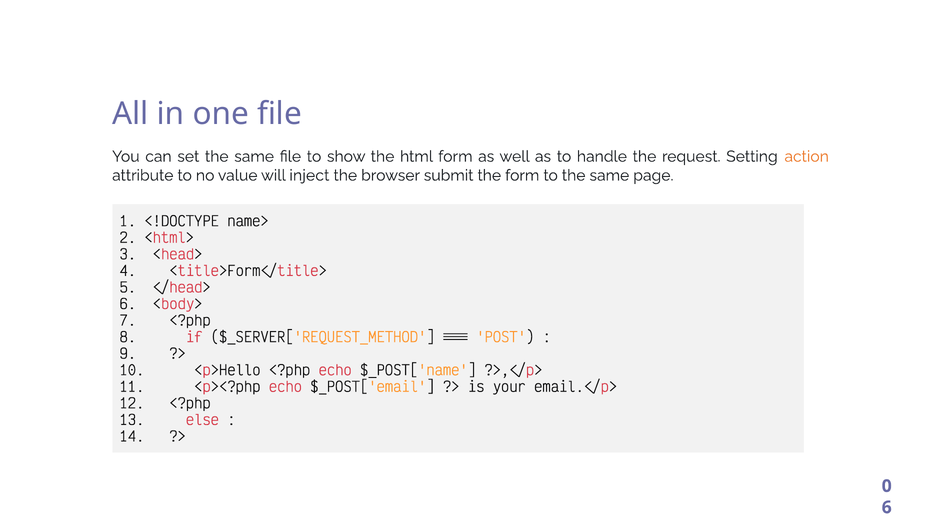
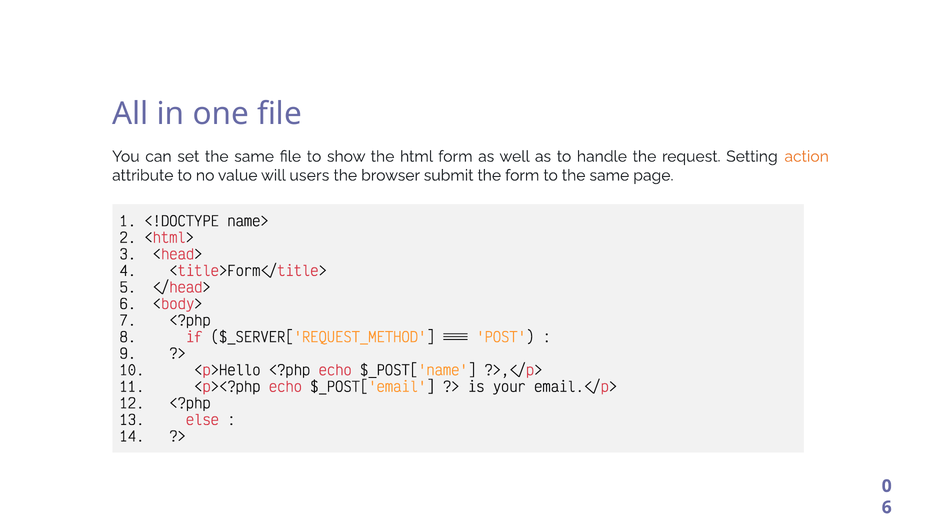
inject: inject -> users (309, 175)
